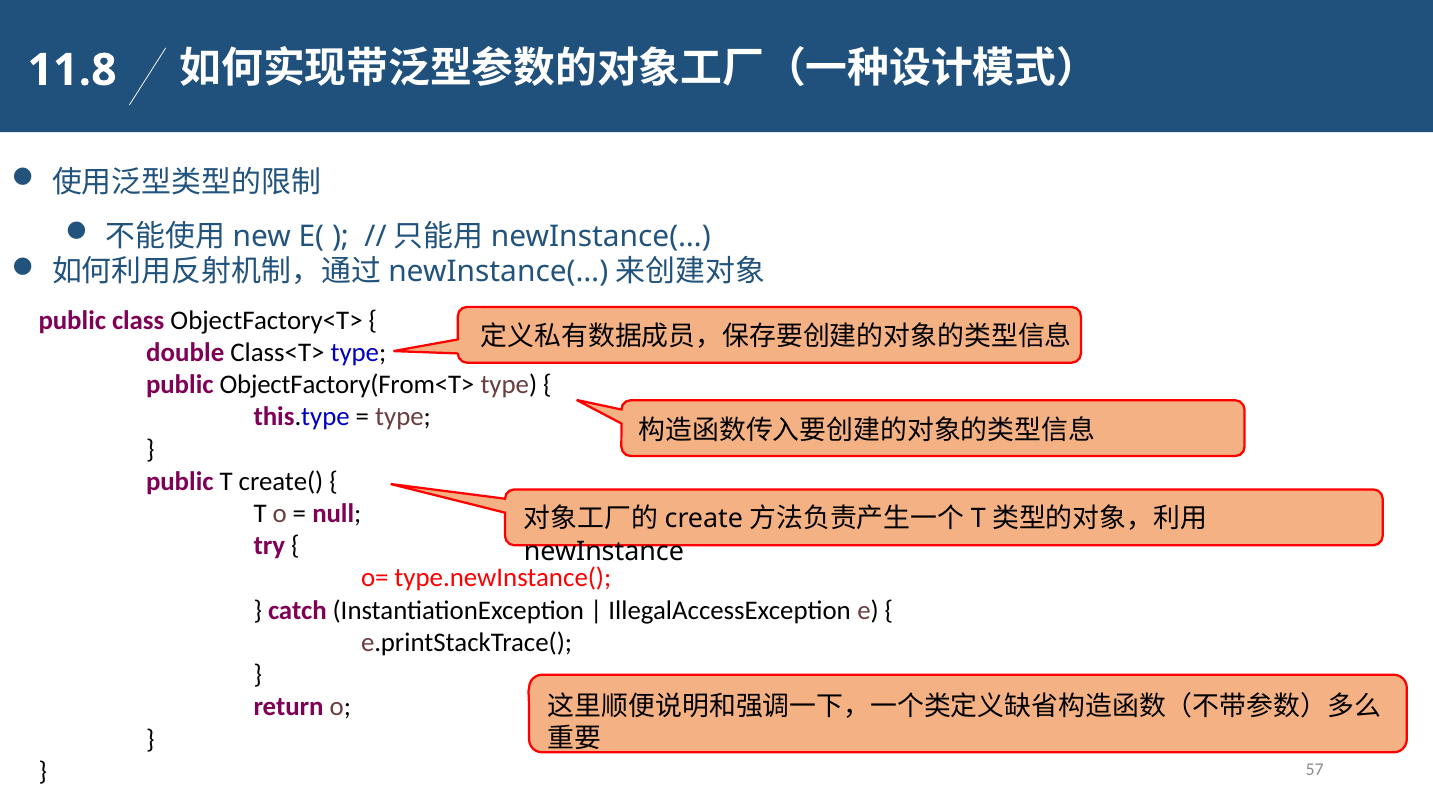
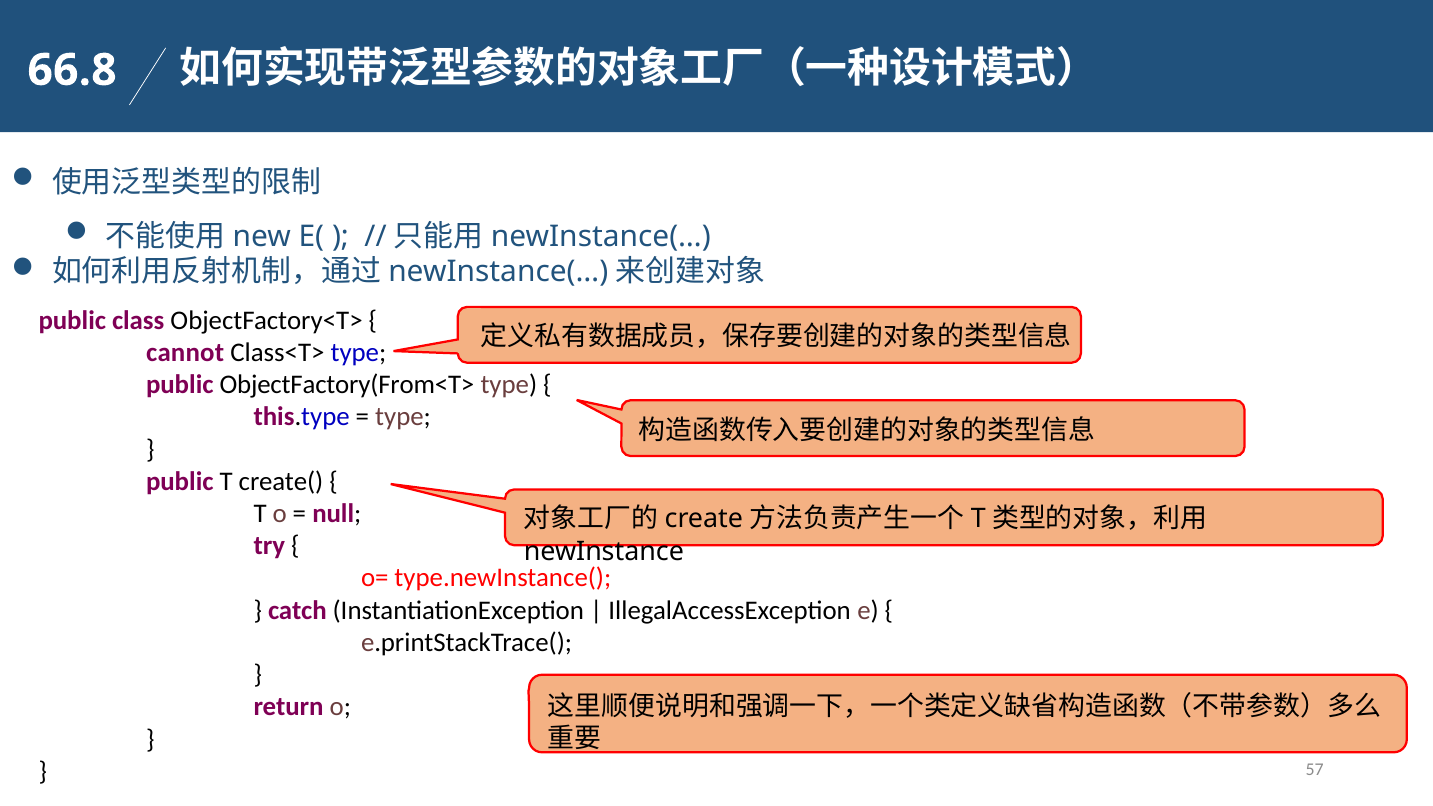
11.8: 11.8 -> 66.8 (72, 70)
double: double -> cannot (185, 352)
